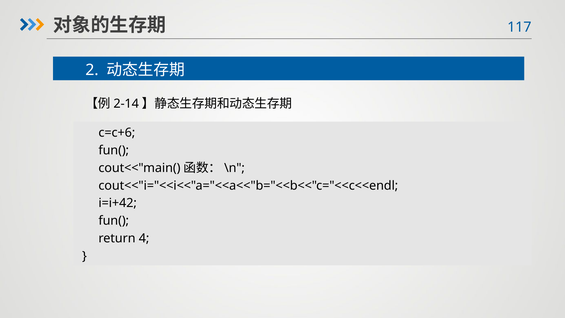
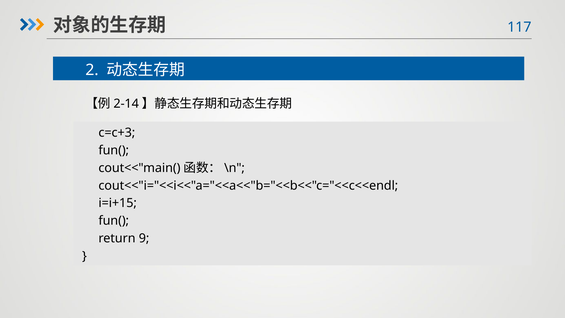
c=c+6: c=c+6 -> c=c+3 (117, 133)
i=i+42: i=i+42 -> i=i+15 (118, 203)
4: 4 -> 9 (144, 238)
